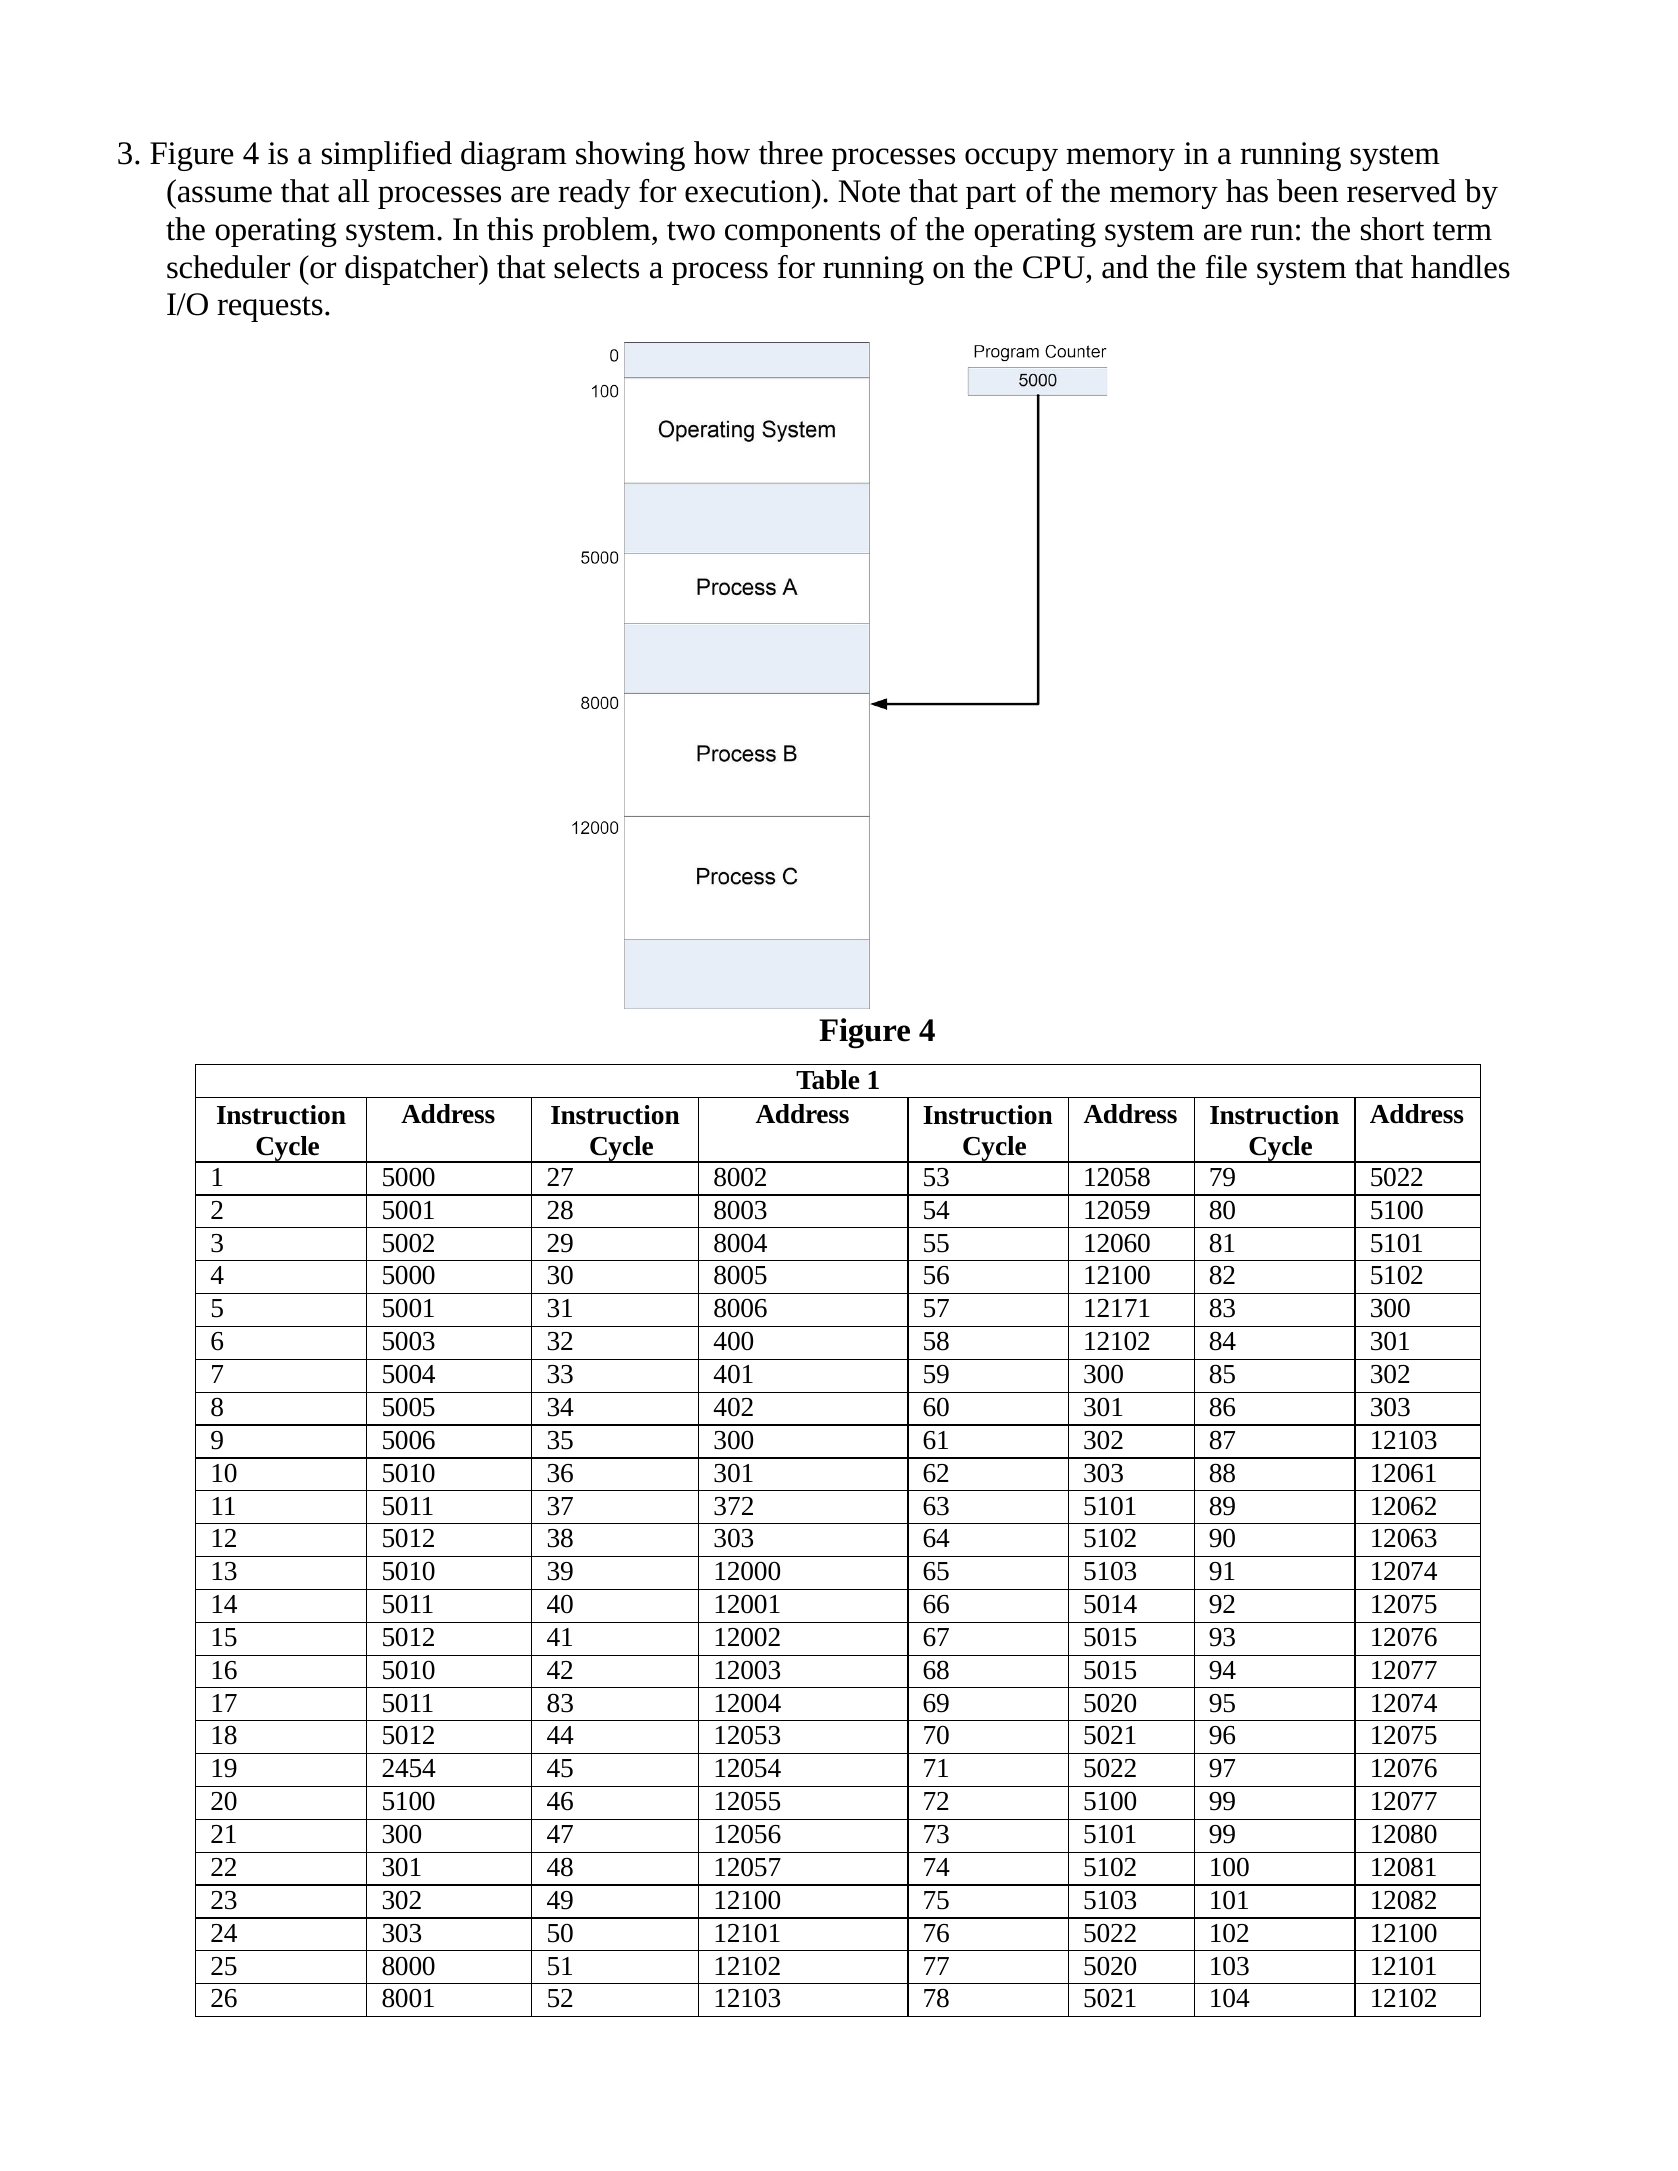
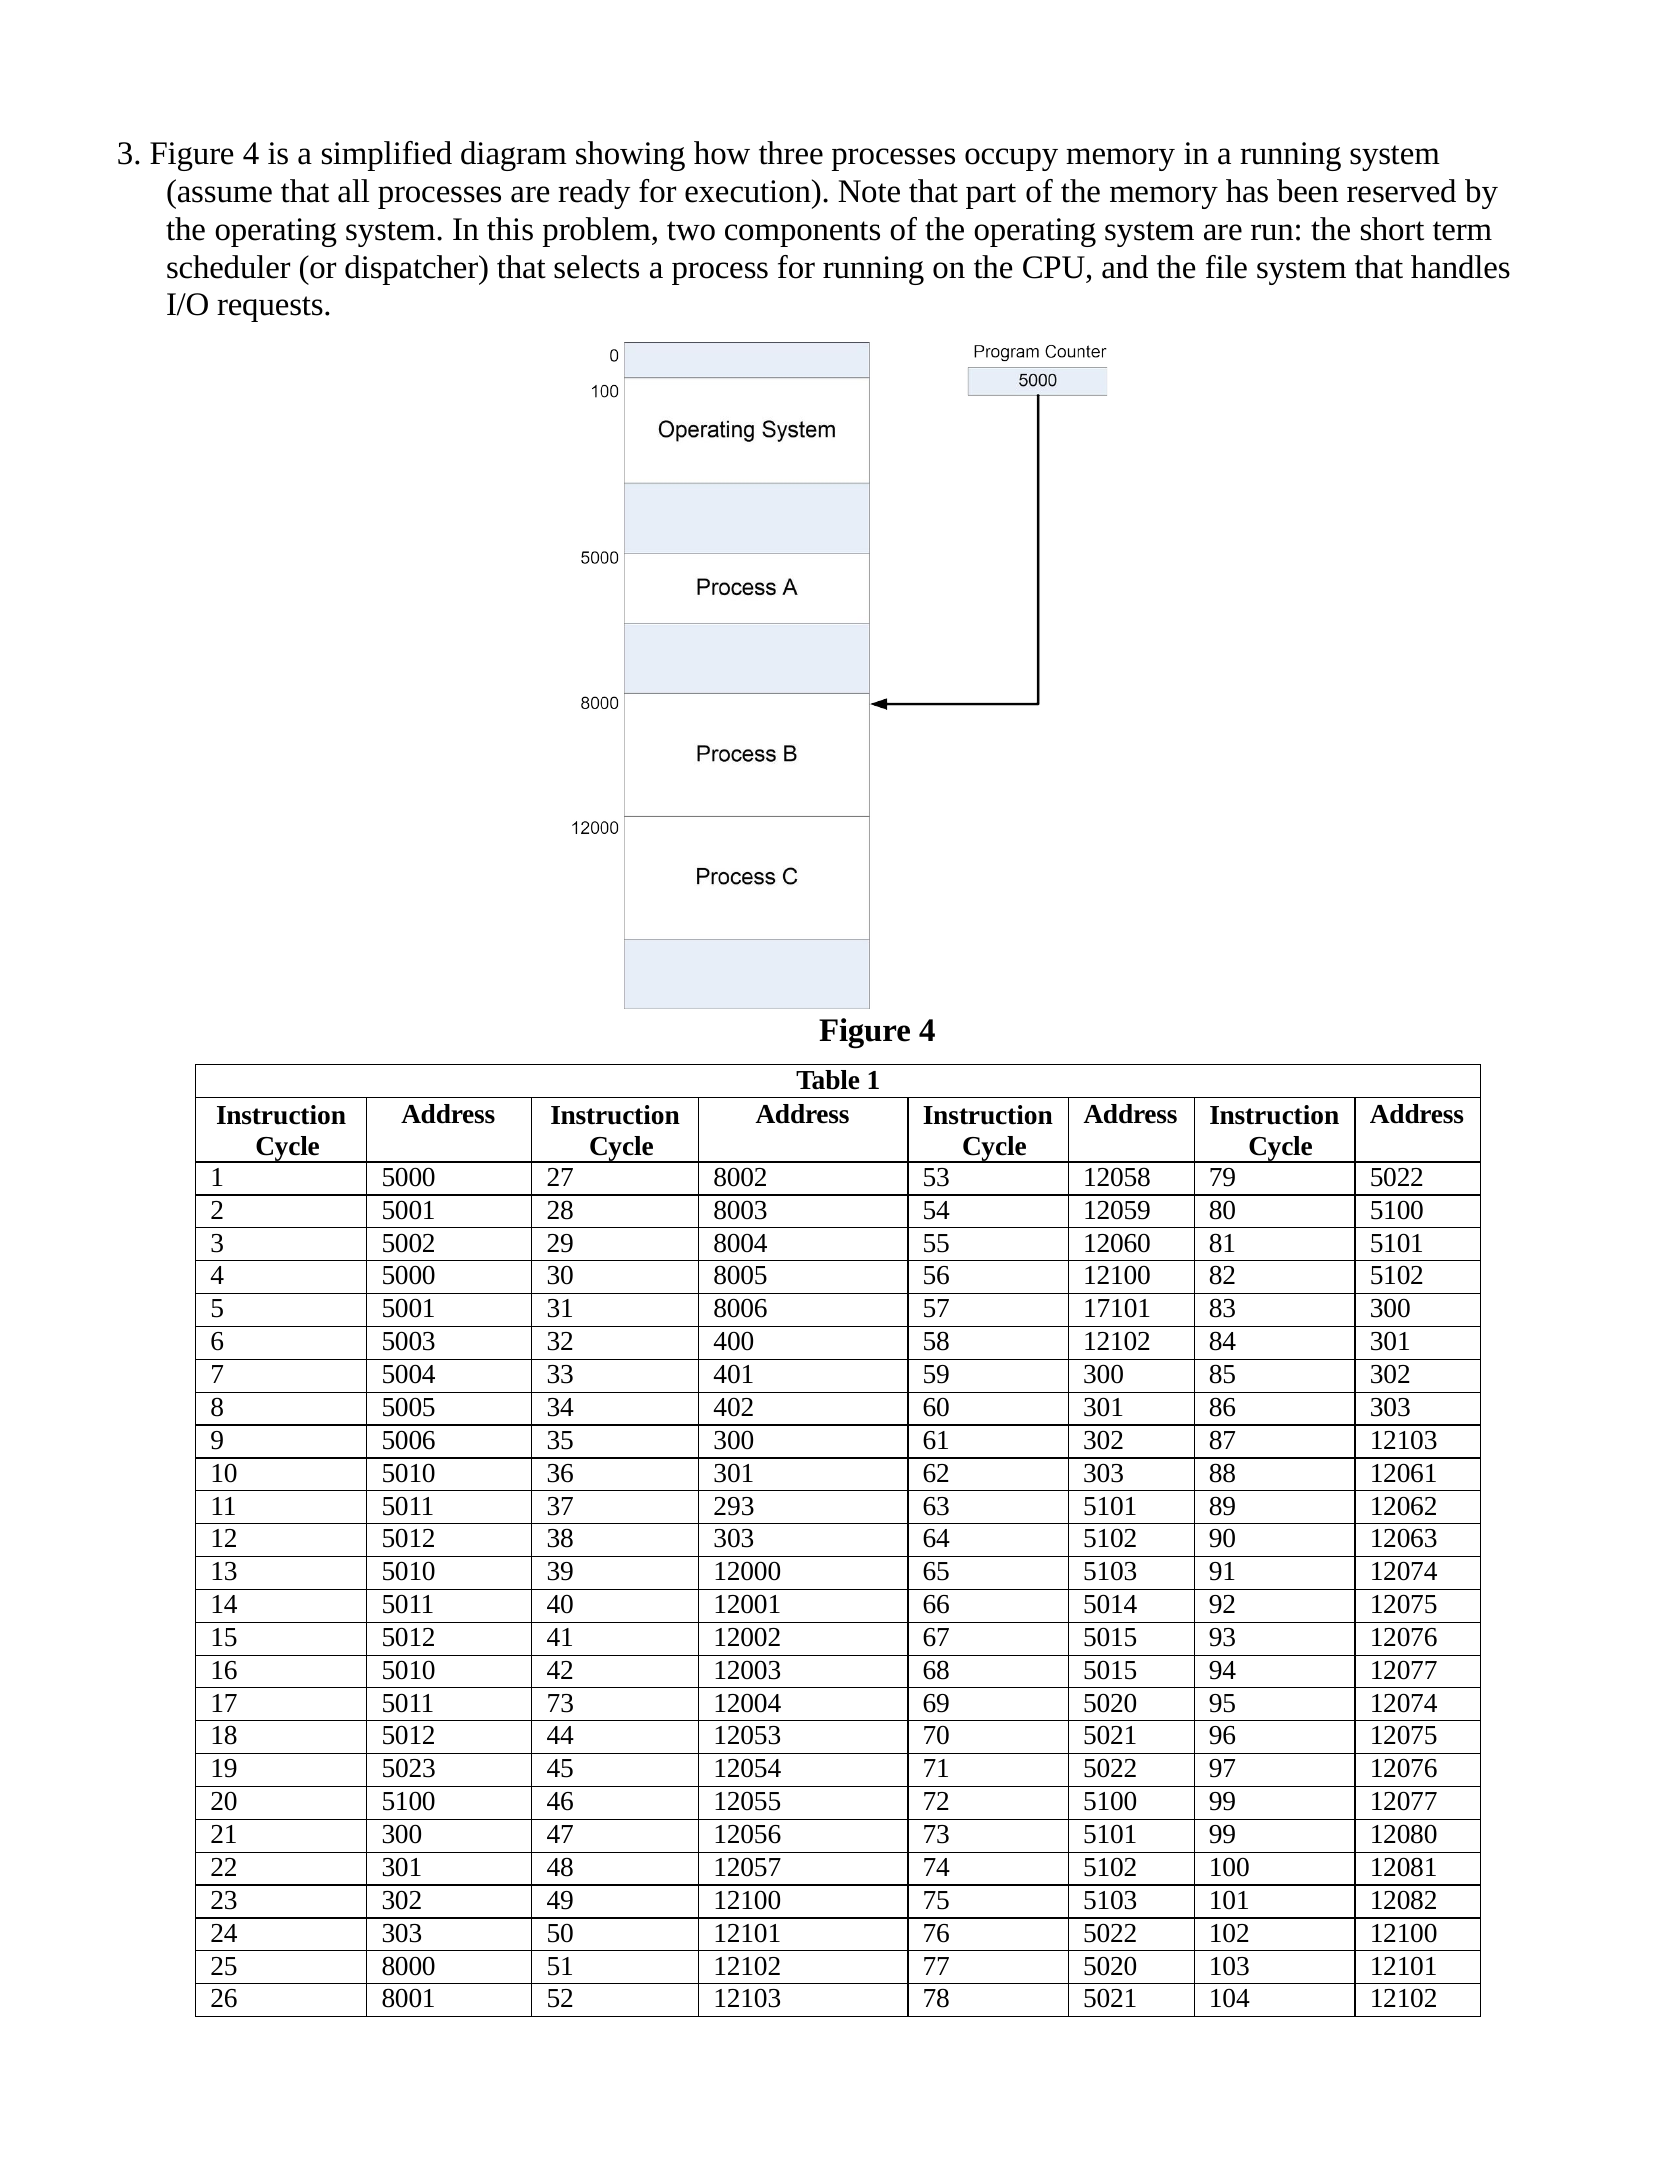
12171: 12171 -> 17101 (1117, 1309)
372: 372 -> 293 (734, 1506)
5011 83: 83 -> 73 (560, 1703)
2454: 2454 -> 5023 (409, 1769)
